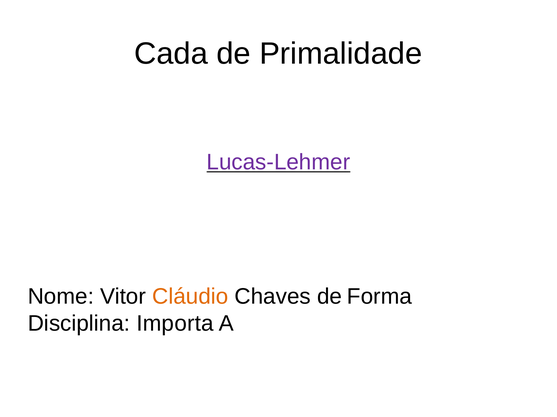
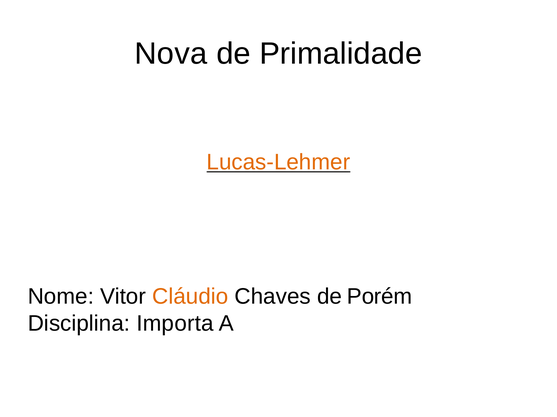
Cada: Cada -> Nova (171, 54)
Lucas-Lehmer colour: purple -> orange (278, 162)
Forma: Forma -> Porém (380, 297)
